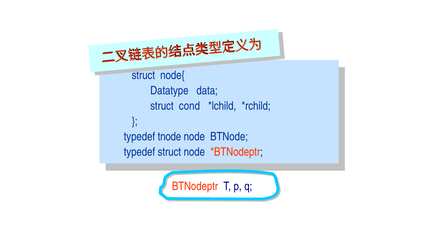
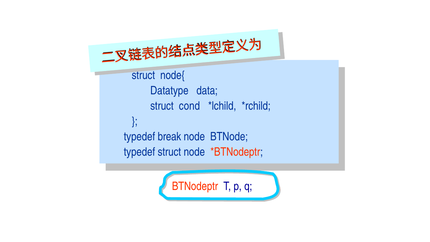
tnode: tnode -> break (169, 137)
